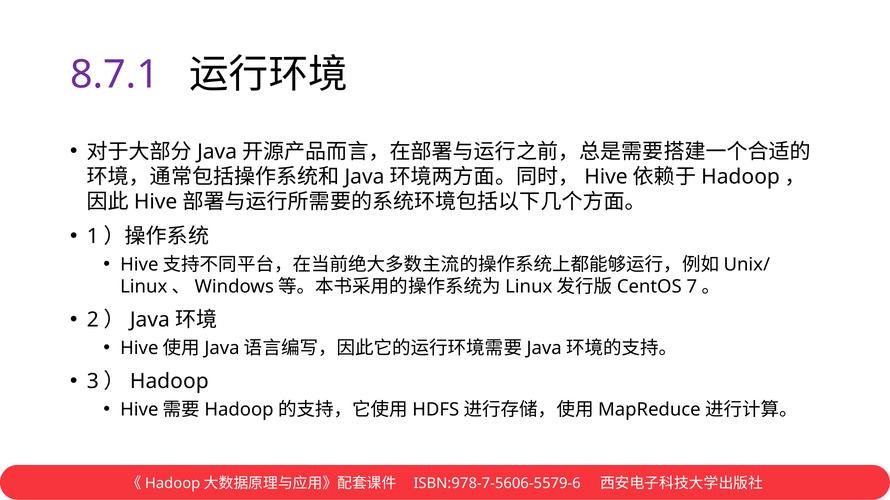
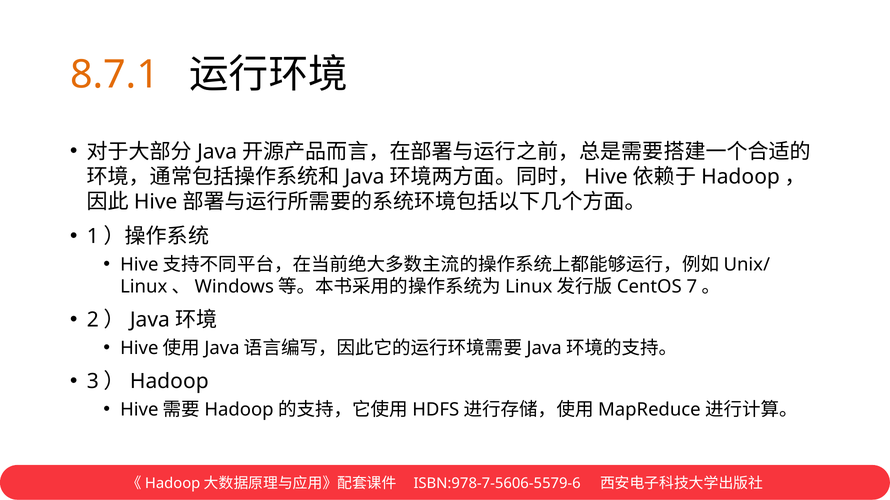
8.7.1 colour: purple -> orange (115, 75)
